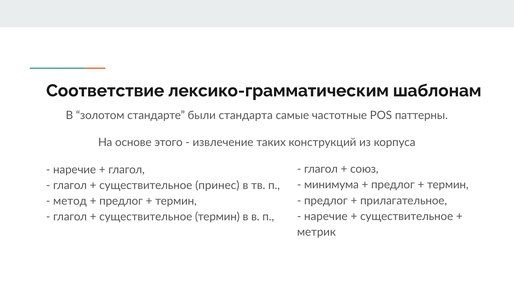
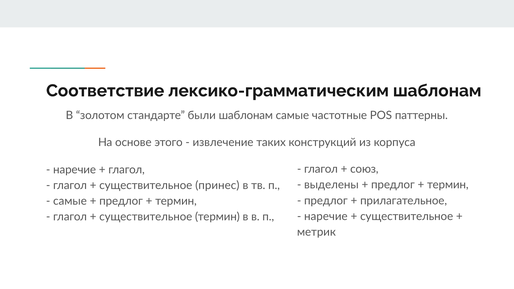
были стандарта: стандарта -> шаблонам (246, 115)
минимума: минимума -> выделены (331, 185)
метод: метод -> самые (70, 201)
